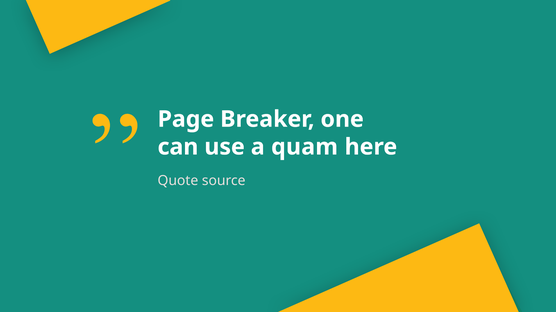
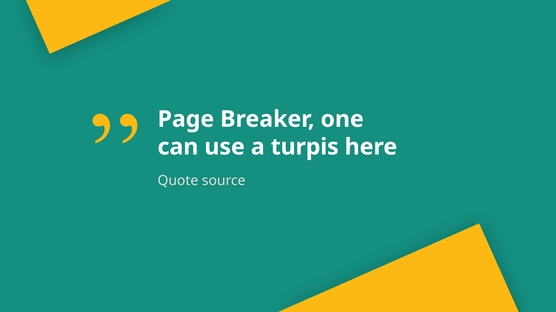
quam: quam -> turpis (305, 147)
